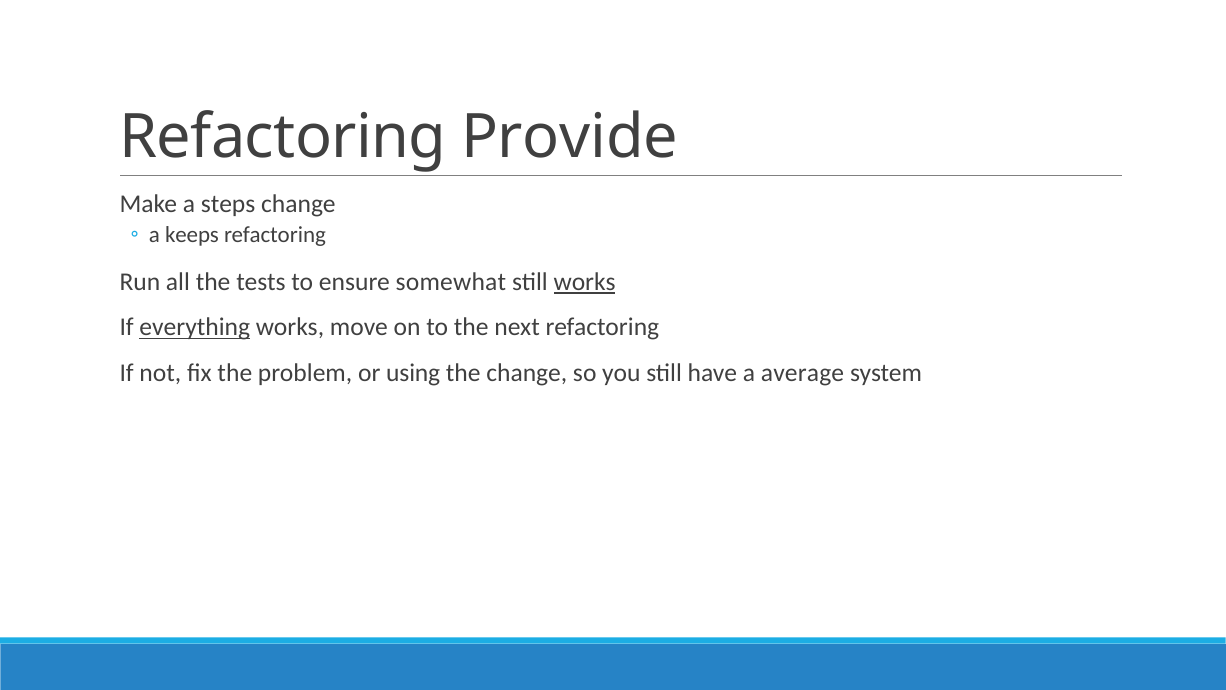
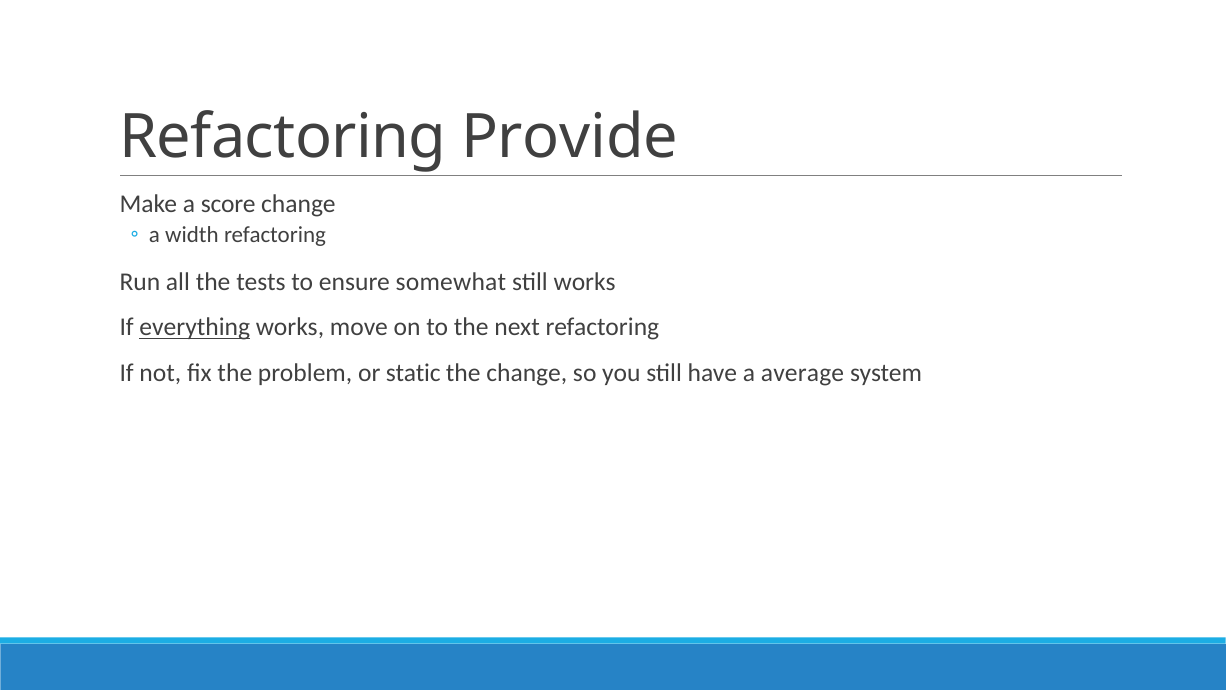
steps: steps -> score (228, 204)
keeps: keeps -> width (192, 235)
works underline: present -> none (585, 282)
using: using -> static (413, 373)
